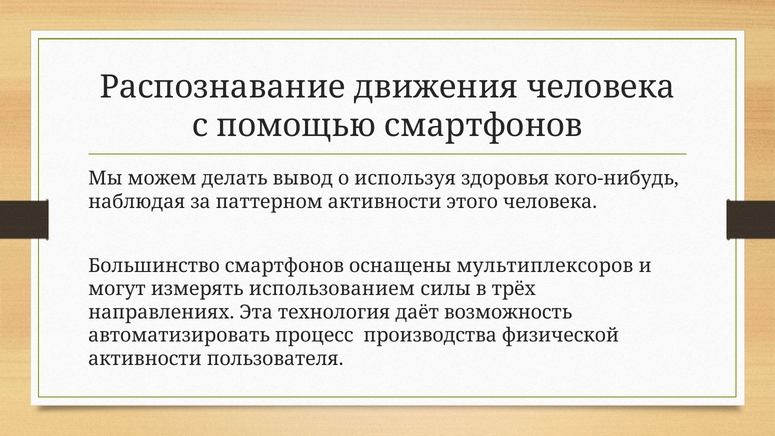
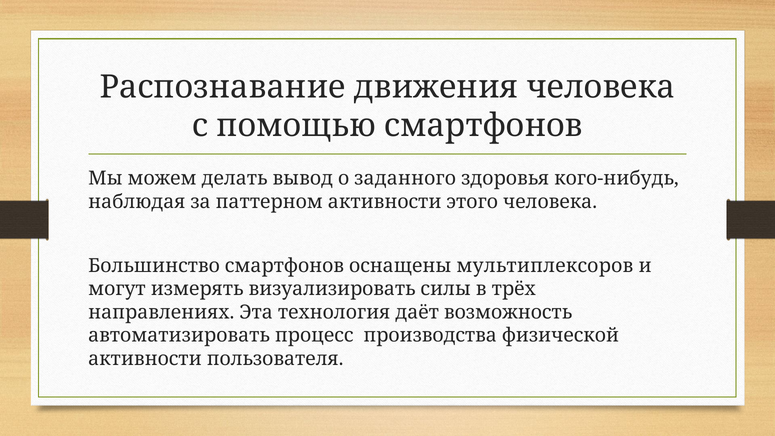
используя: используя -> заданного (405, 178)
использованием: использованием -> визуализировать (332, 289)
